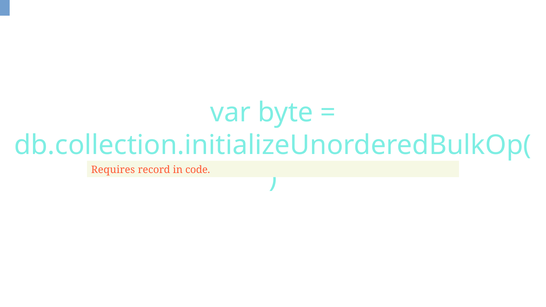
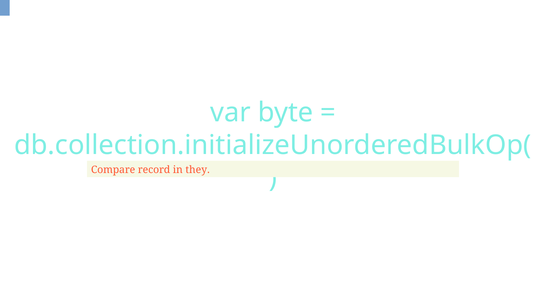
Requires: Requires -> Compare (113, 170)
code: code -> they (198, 170)
